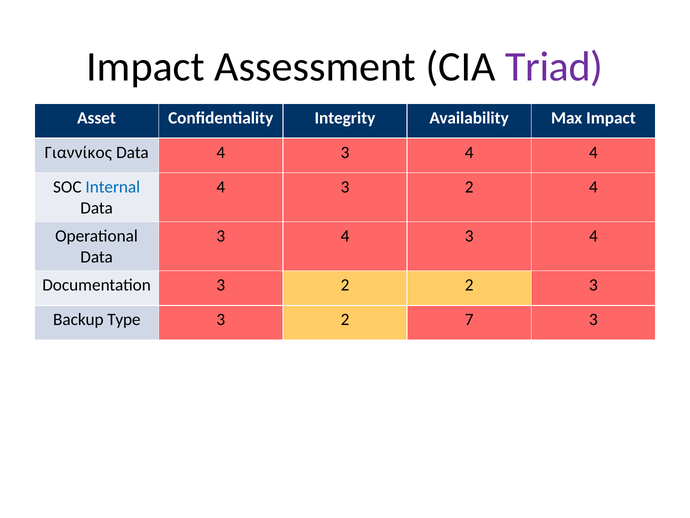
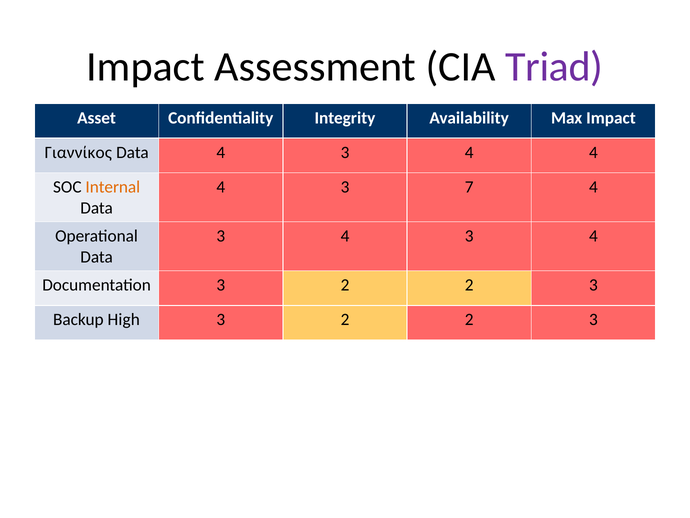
Internal colour: blue -> orange (113, 187)
4 3 2: 2 -> 7 (469, 187)
Type: Type -> High (124, 319)
7: 7 -> 2 (469, 319)
